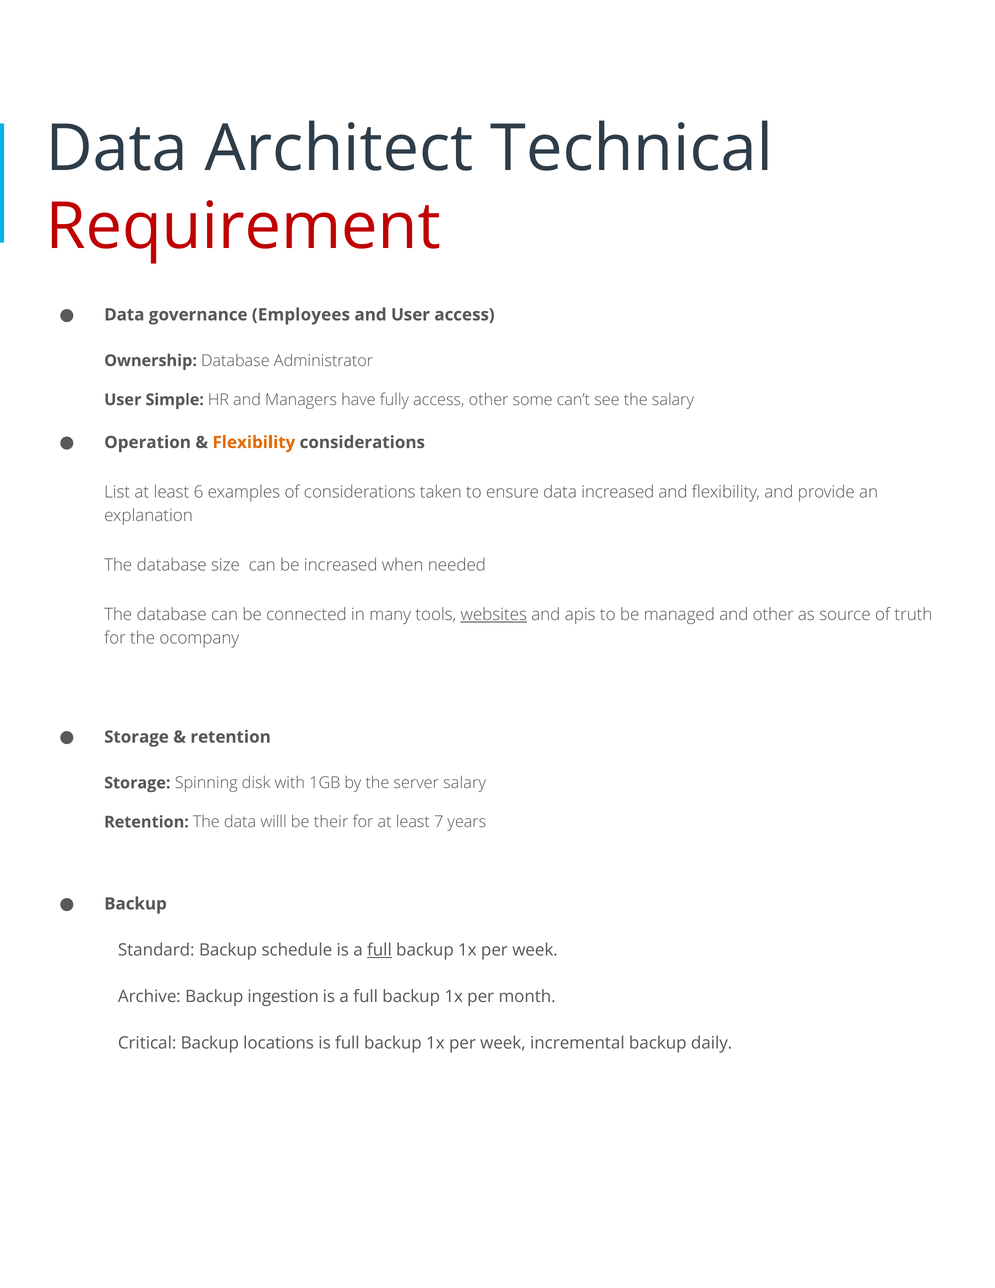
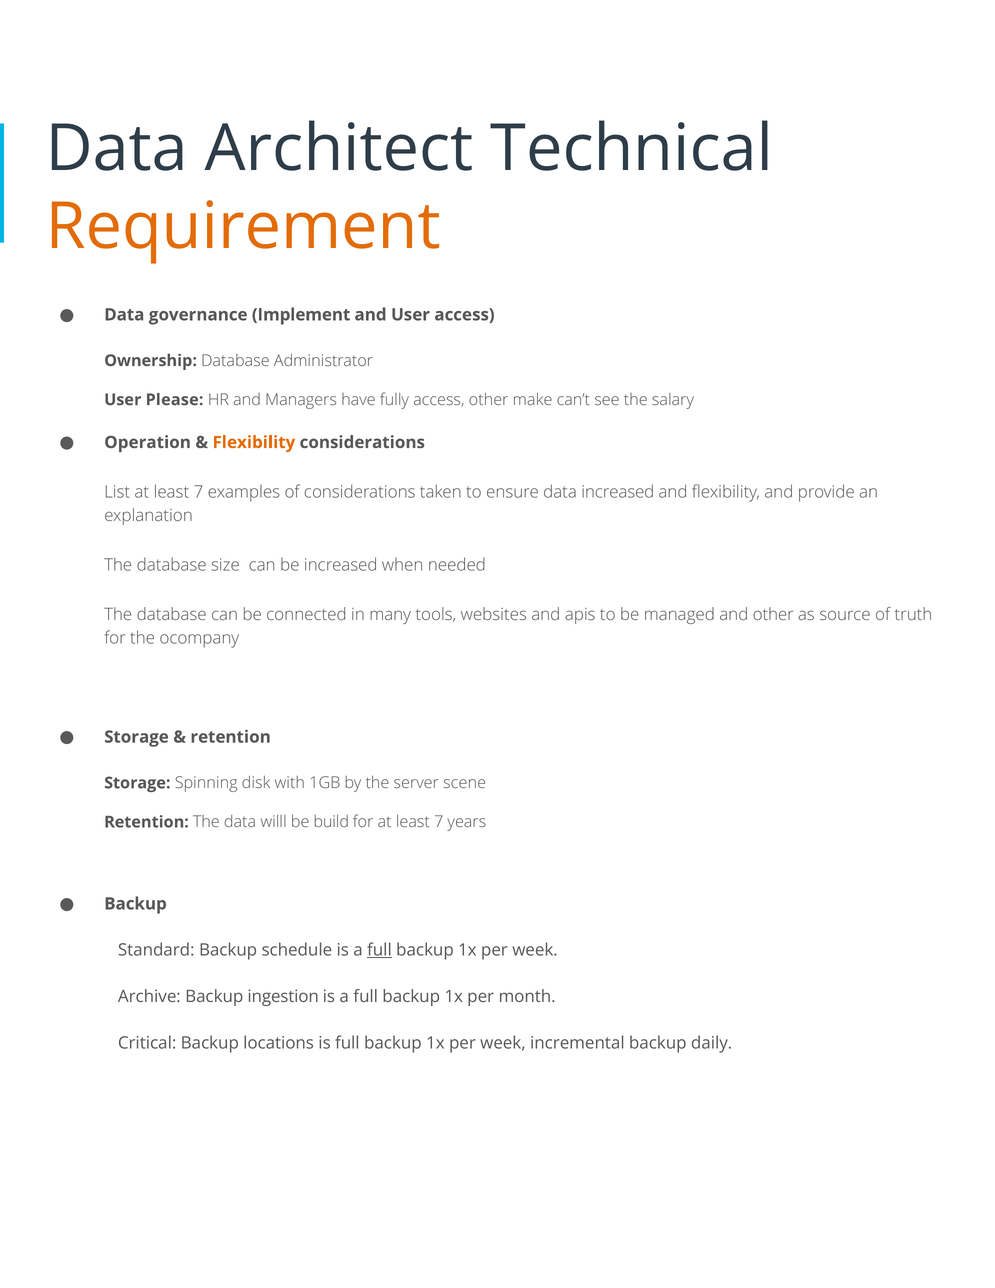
Requirement colour: red -> orange (243, 227)
Employees: Employees -> Implement (301, 315)
Simple: Simple -> Please (175, 400)
some: some -> make (533, 400)
List at least 6: 6 -> 7 (199, 492)
websites underline: present -> none (494, 614)
server salary: salary -> scene (465, 783)
their: their -> build (331, 822)
